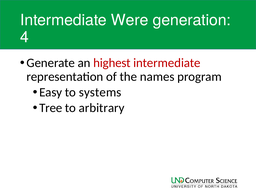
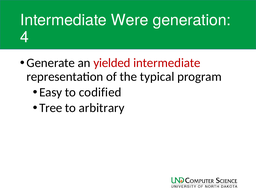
highest: highest -> yielded (112, 63)
names: names -> typical (157, 77)
systems: systems -> codified (100, 92)
